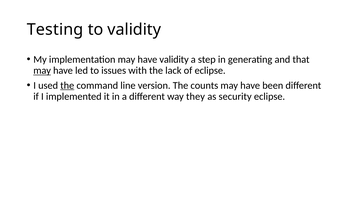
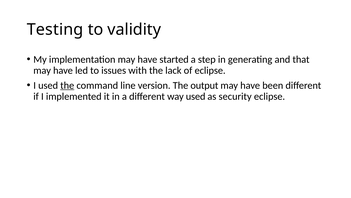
have validity: validity -> started (174, 59)
may underline: present -> none (42, 70)
counts: counts -> output (204, 85)
way they: they -> used (196, 96)
